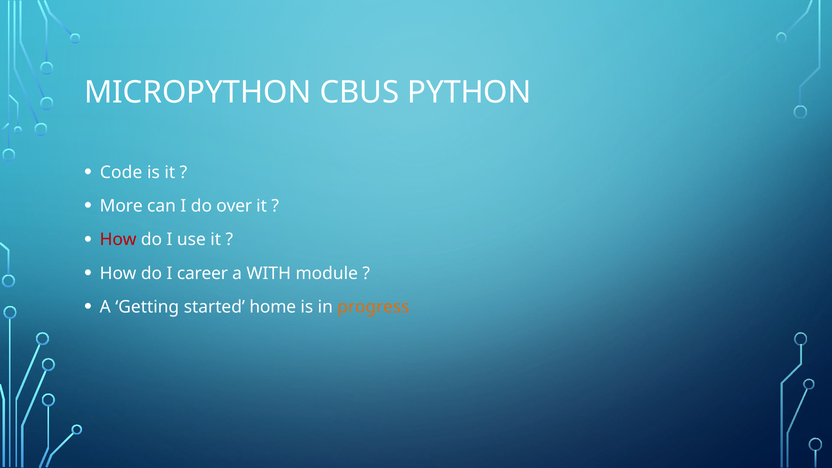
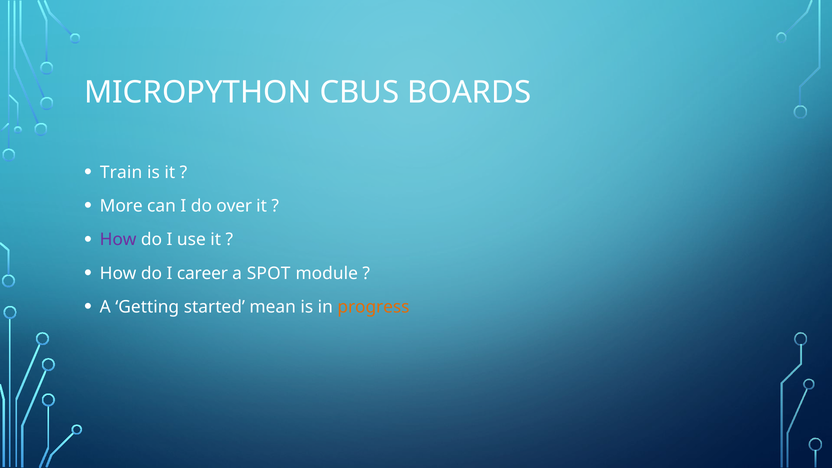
PYTHON: PYTHON -> BOARDS (469, 92)
Code: Code -> Train (121, 172)
How colour: red -> purple (118, 240)
WITH: WITH -> SPOT (269, 273)
home: home -> mean (273, 307)
